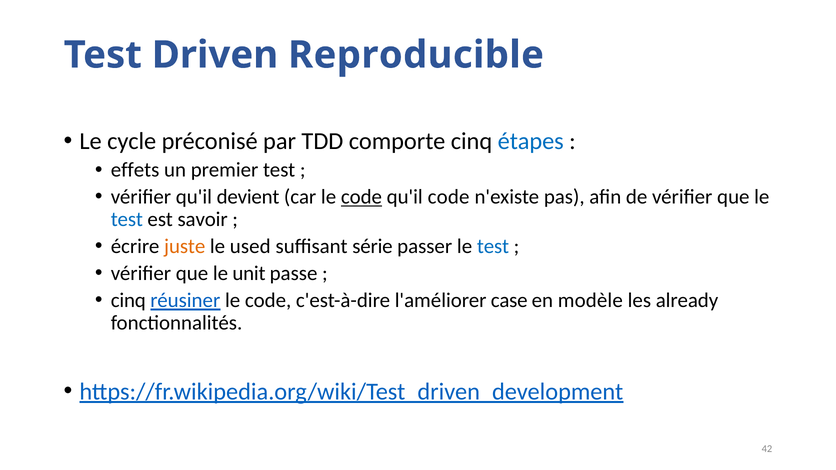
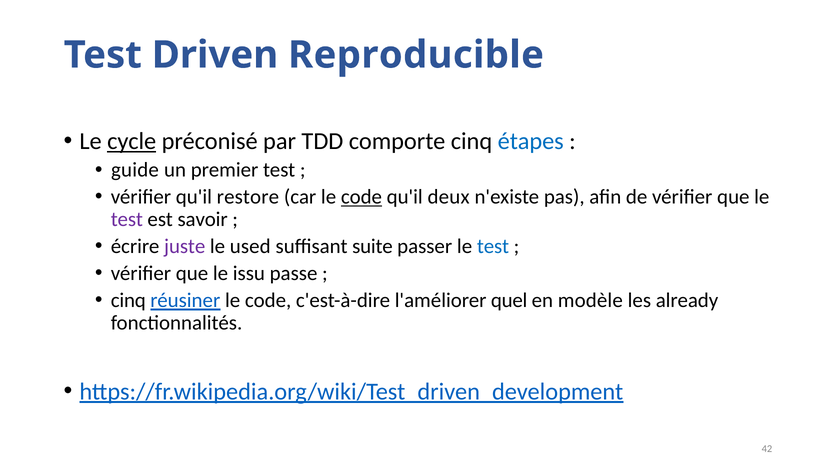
cycle underline: none -> present (132, 141)
effets: effets -> guide (135, 170)
devient: devient -> restore (248, 197)
qu'il code: code -> deux (449, 197)
test colour: blue -> purple (127, 220)
juste colour: orange -> purple (185, 246)
série: série -> suite (372, 246)
unit: unit -> issu (249, 273)
case: case -> quel (509, 301)
